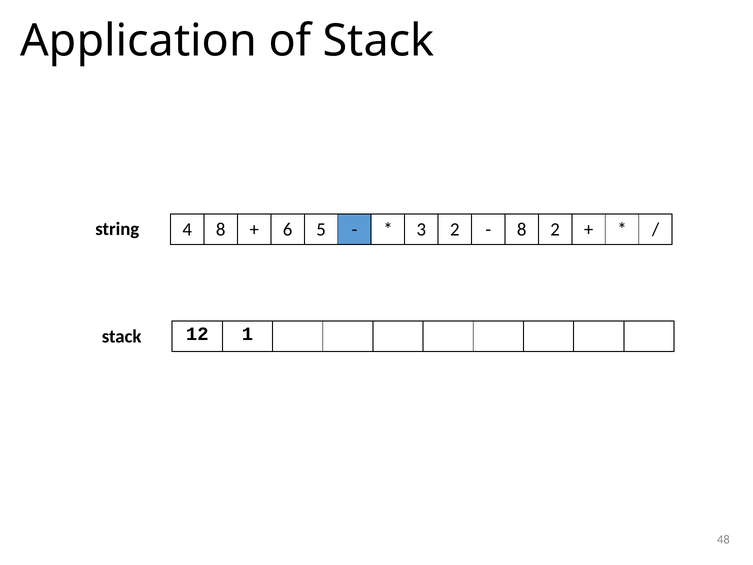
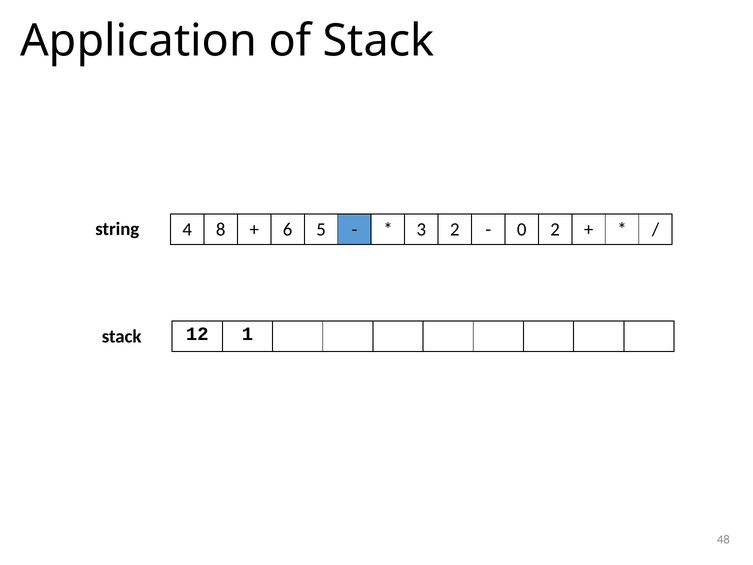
8: 8 -> 0 (522, 229)
